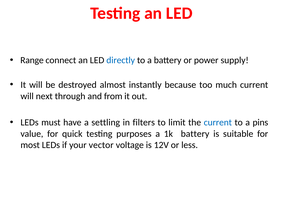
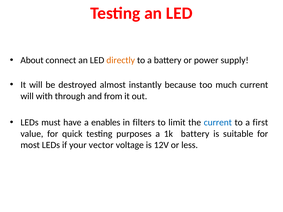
Range: Range -> About (32, 60)
directly colour: blue -> orange (121, 60)
next: next -> with (44, 96)
settling: settling -> enables (106, 123)
pins: pins -> first (260, 123)
